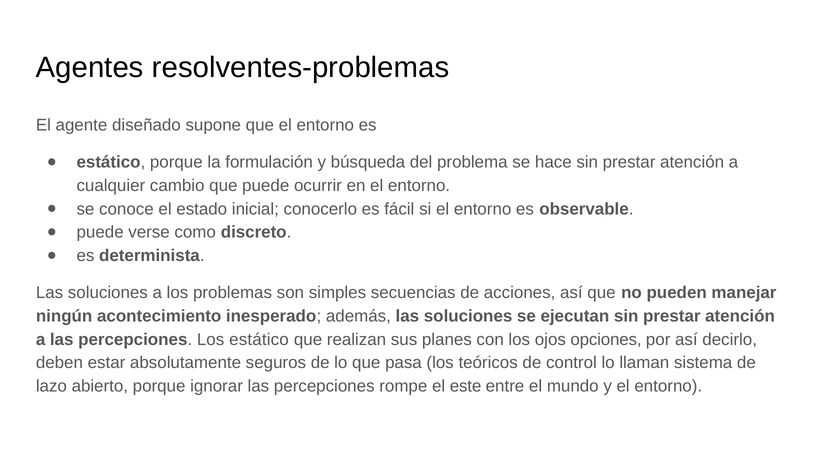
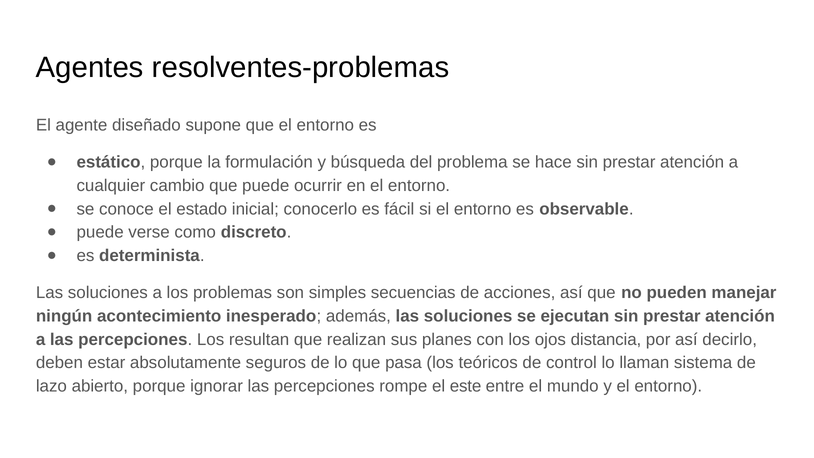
Los estático: estático -> resultan (259, 339)
opciones: opciones -> distancia (606, 339)
